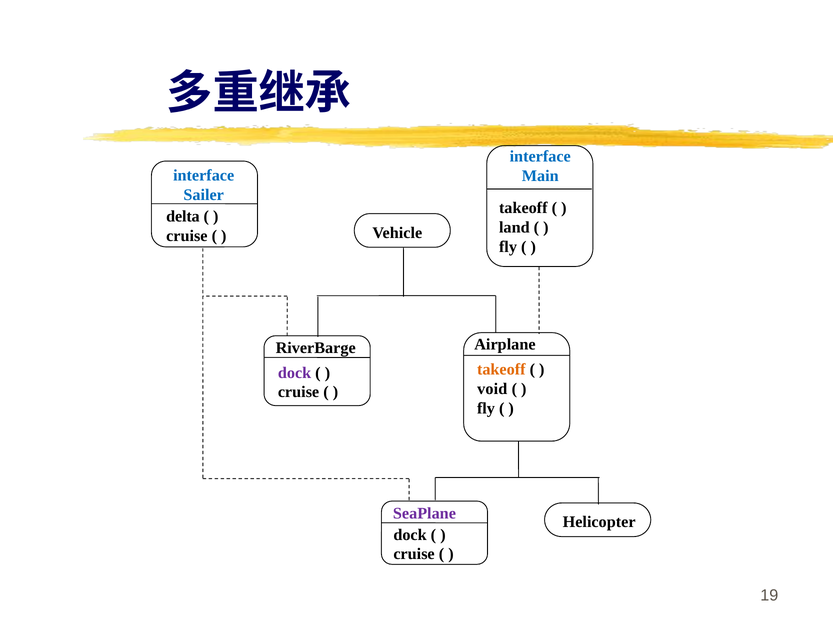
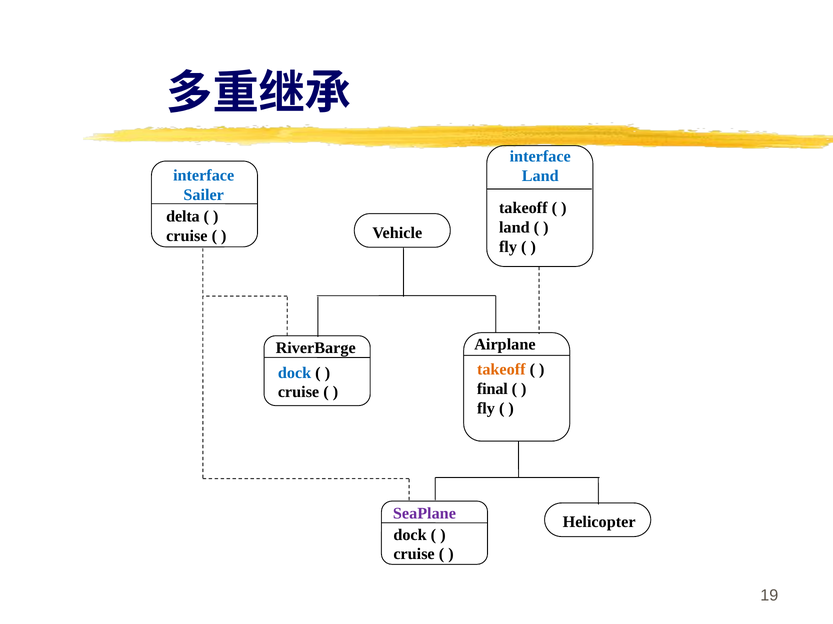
Main: Main -> Land (540, 176)
dock colour: purple -> blue (295, 373)
void: void -> final (492, 389)
